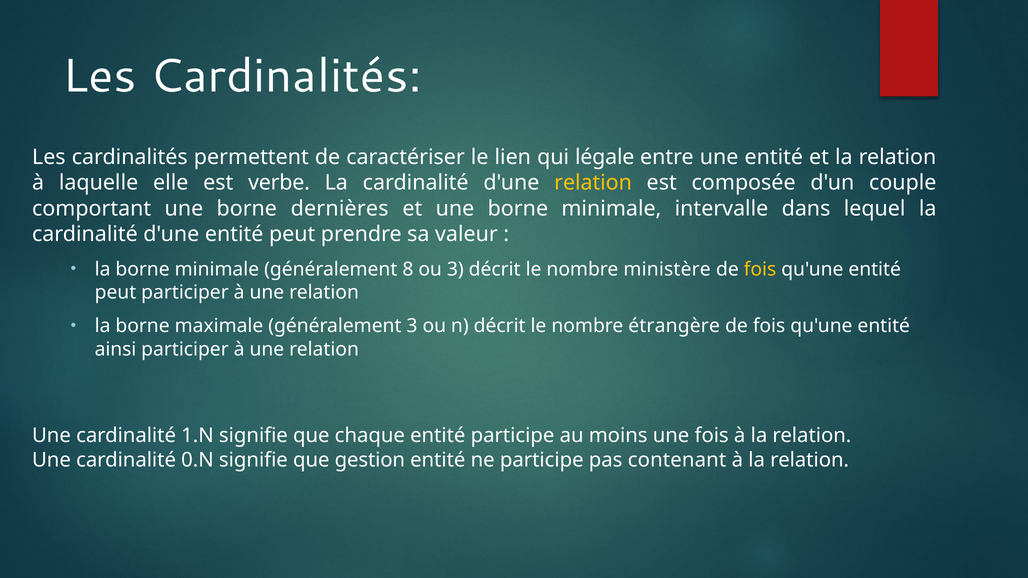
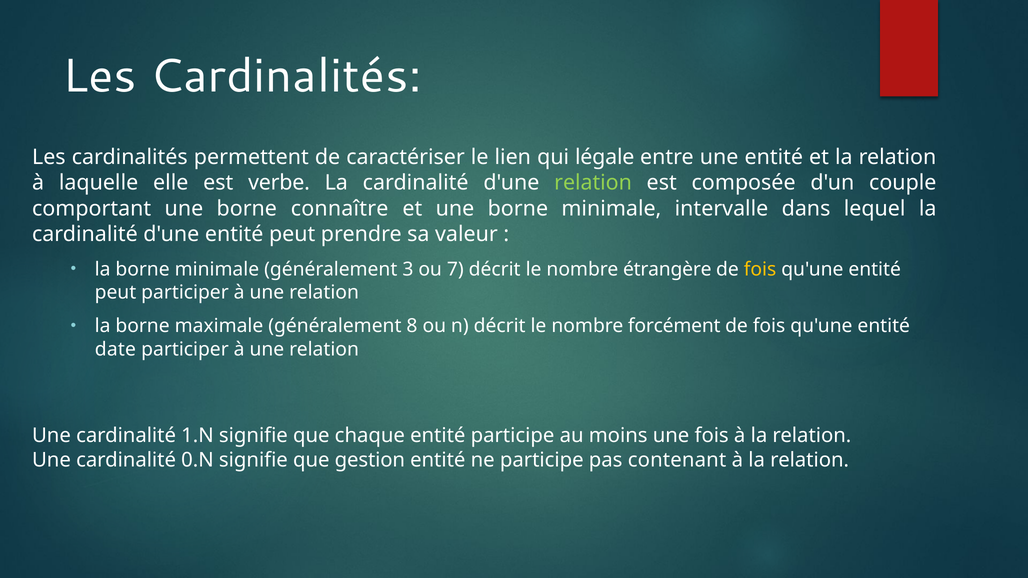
relation colour: yellow -> light green (593, 183)
dernières: dernières -> connaître (340, 209)
8: 8 -> 3 (408, 269)
ou 3: 3 -> 7 (455, 269)
ministère: ministère -> étrangère (667, 269)
généralement 3: 3 -> 8 (412, 326)
étrangère: étrangère -> forcément (674, 326)
ainsi: ainsi -> date (115, 349)
